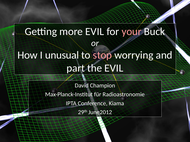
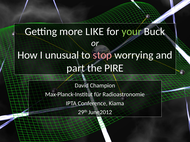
more EVIL: EVIL -> LIKE (95, 32)
your colour: pink -> light green (132, 32)
the EVIL: EVIL -> PIRE (114, 68)
